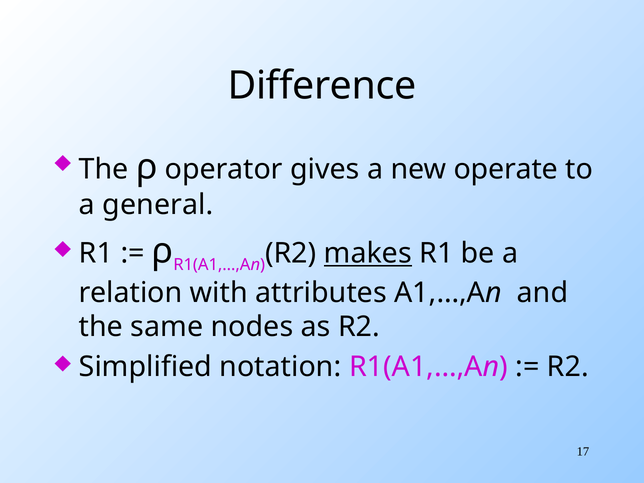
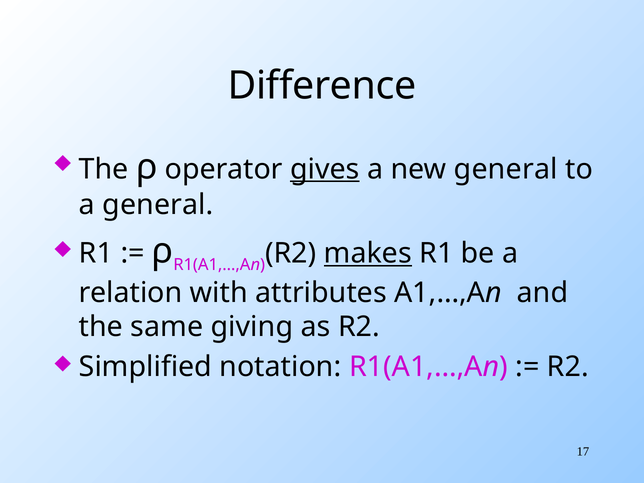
gives underline: none -> present (325, 169)
new operate: operate -> general (506, 169)
nodes: nodes -> giving (252, 327)
